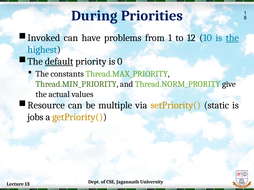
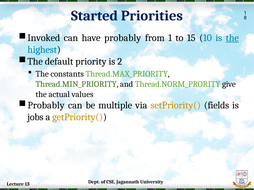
During: During -> Started (94, 16)
have problems: problems -> probably (123, 38)
12: 12 -> 15 (191, 38)
default underline: present -> none (59, 62)
0: 0 -> 2 (120, 62)
Resource: Resource -> Probably (46, 106)
static: static -> fields (217, 106)
